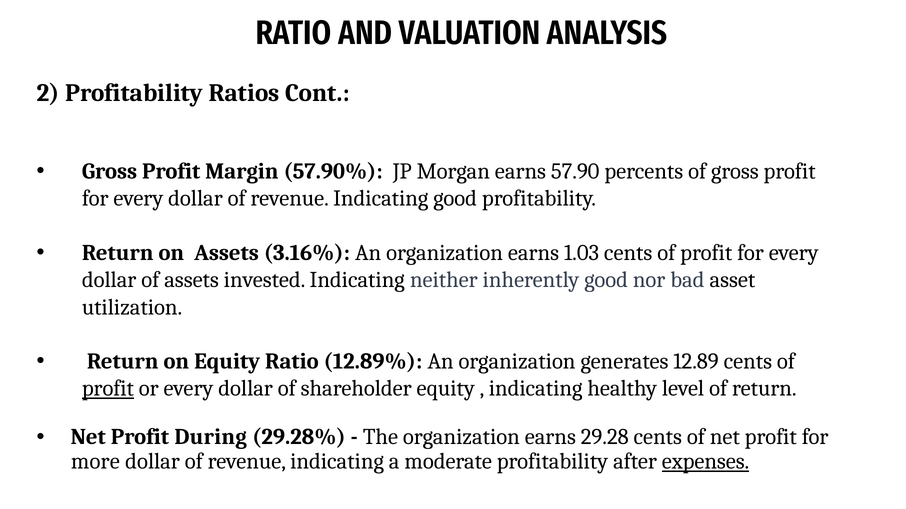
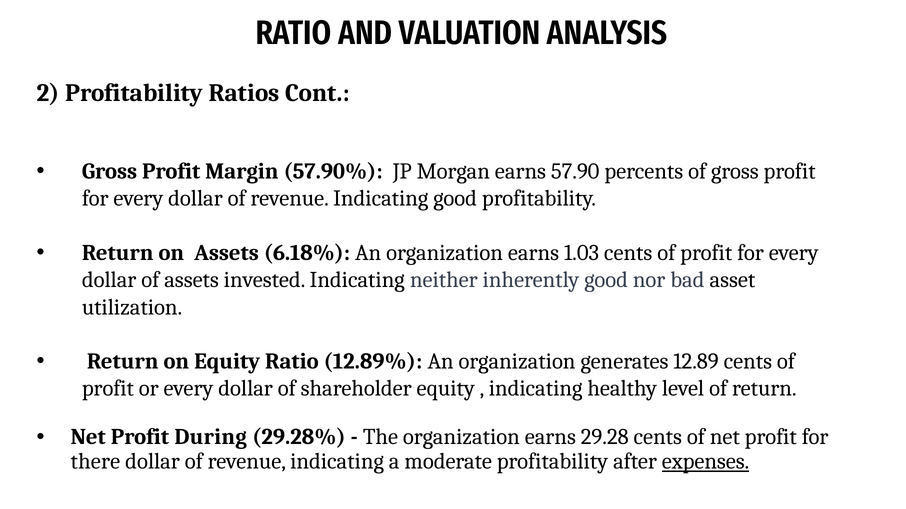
3.16%: 3.16% -> 6.18% (307, 253)
profit underline: present -> none (108, 389)
more: more -> there (95, 462)
